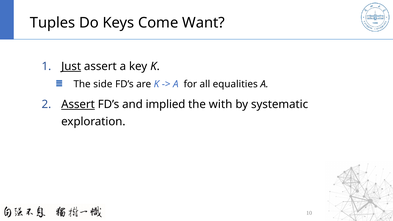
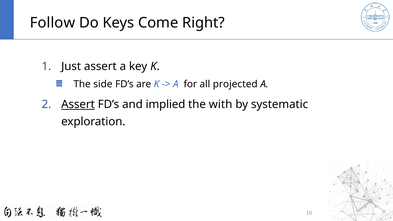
Tuples: Tuples -> Follow (53, 23)
Want: Want -> Right (203, 23)
Just underline: present -> none (71, 66)
equalities: equalities -> projected (235, 84)
